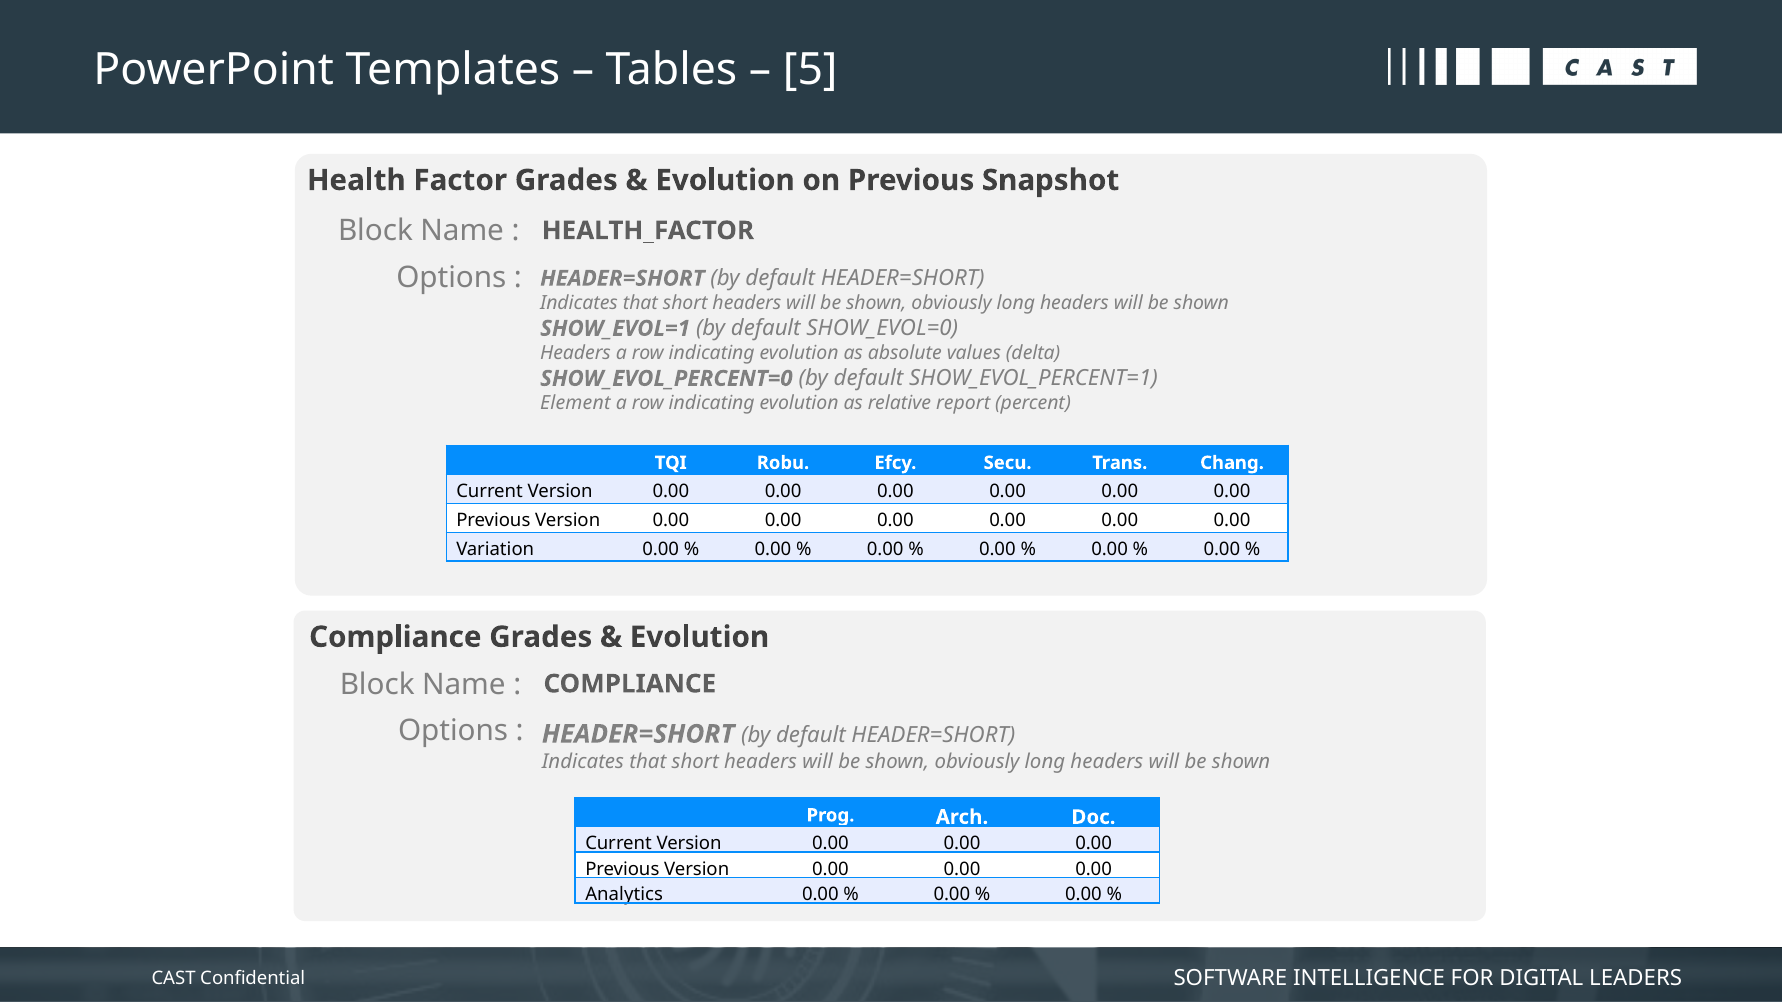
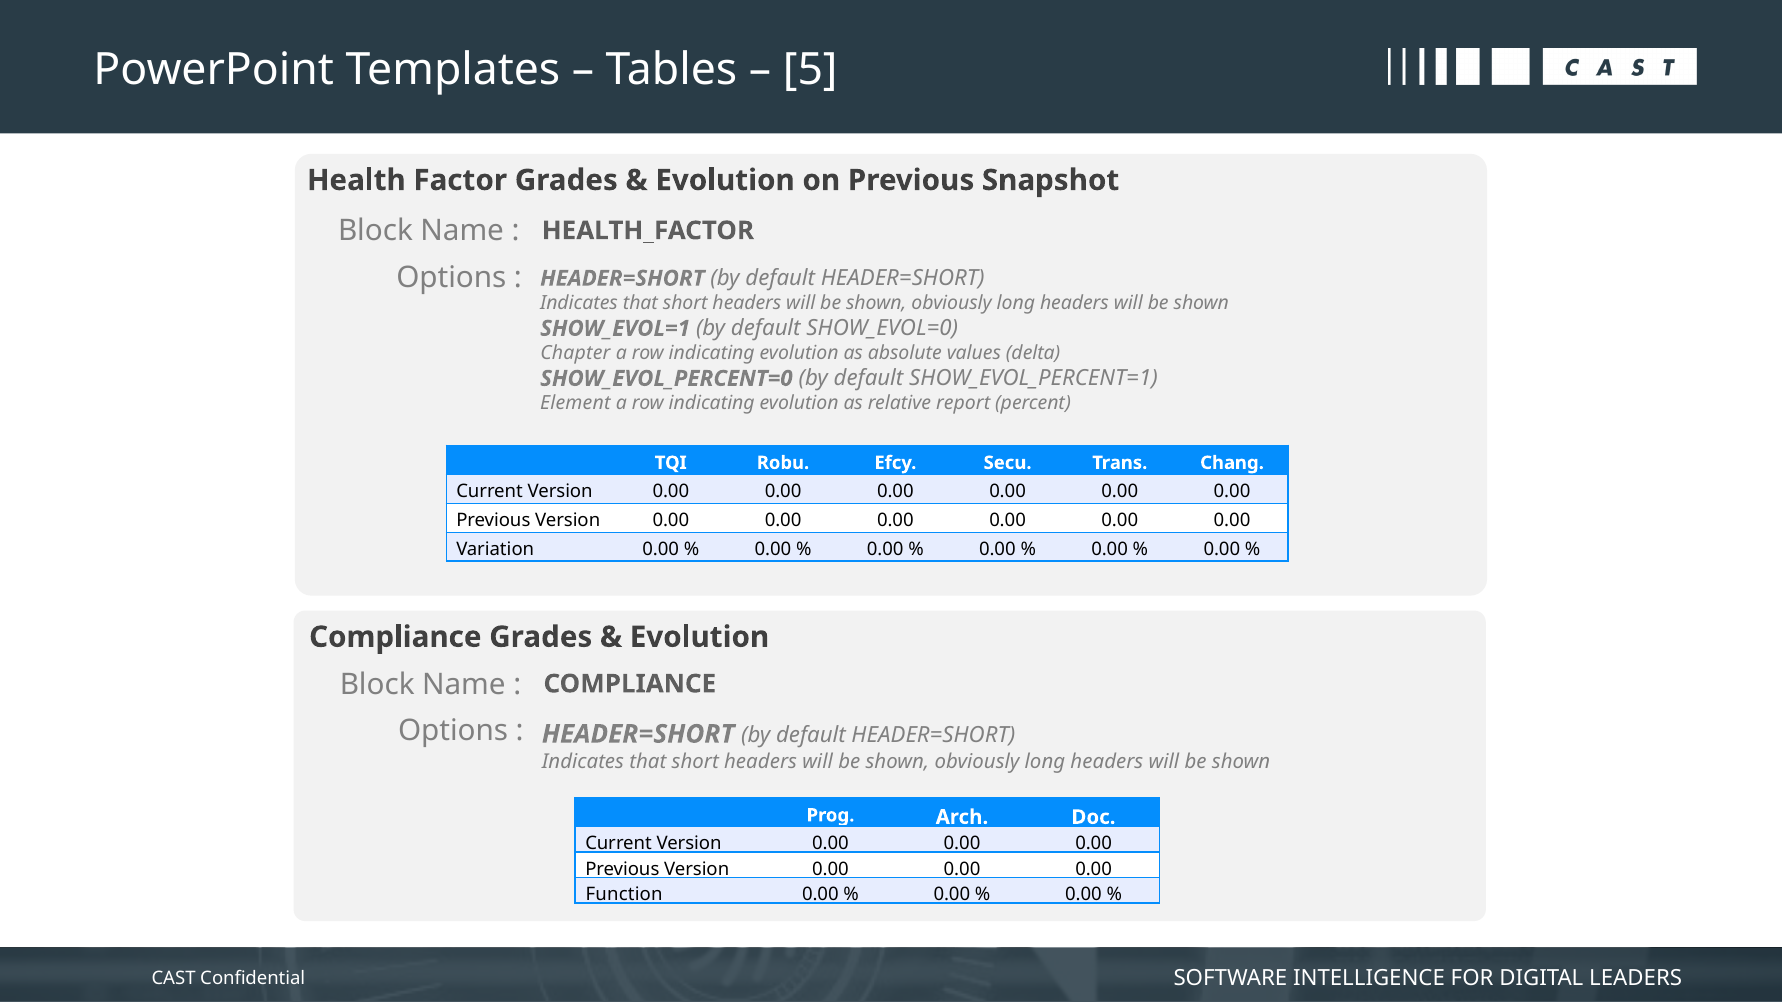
Headers: Headers -> Chapter (575, 353)
Analytics: Analytics -> Function (624, 895)
